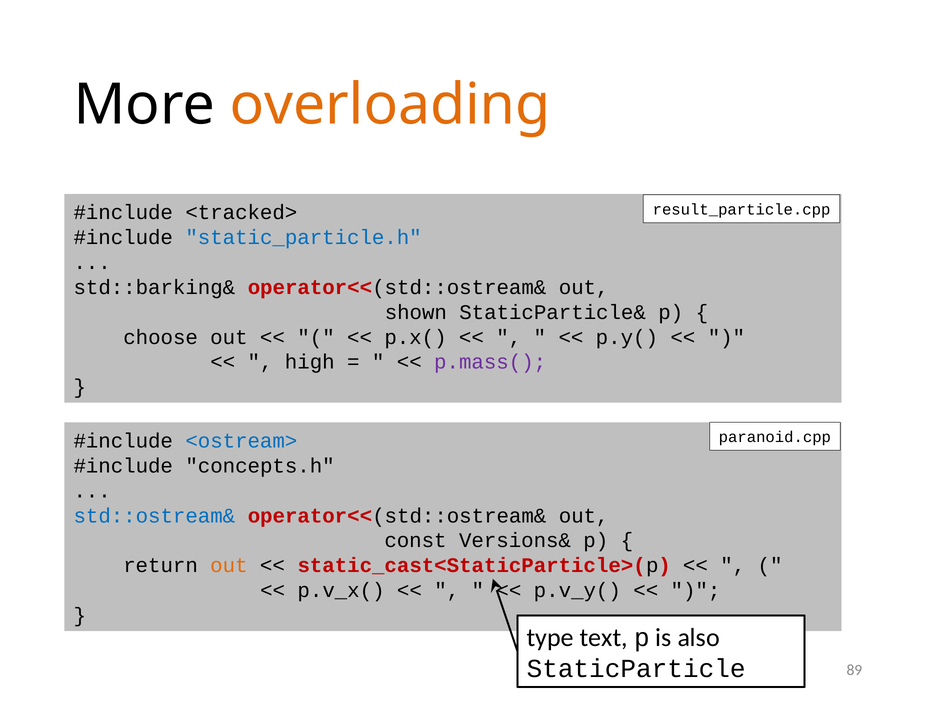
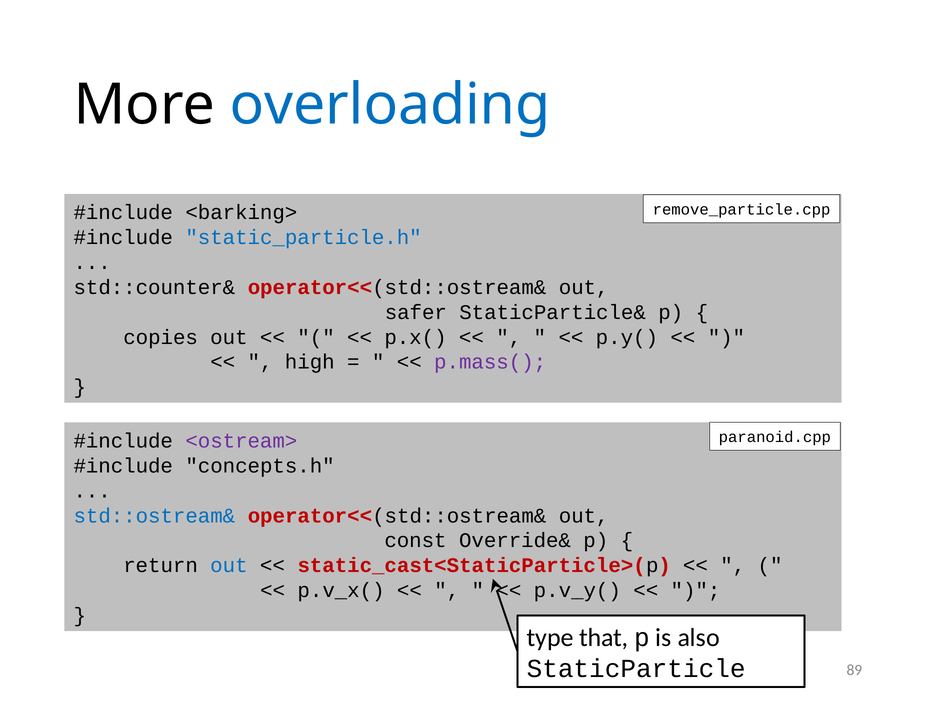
overloading colour: orange -> blue (390, 105)
result_particle.cpp: result_particle.cpp -> remove_particle.cpp (742, 210)
<tracked>: <tracked> -> <barking> (241, 212)
std::barking&: std::barking& -> std::counter& (154, 287)
shown: shown -> safer (416, 312)
choose: choose -> copies (161, 337)
<ostream> colour: blue -> purple (241, 441)
Versions&: Versions& -> Override& (515, 541)
out colour: orange -> blue (229, 566)
text: text -> that (604, 638)
